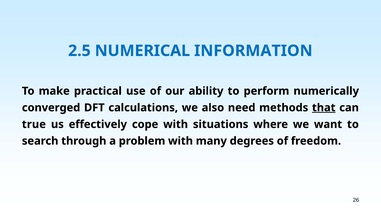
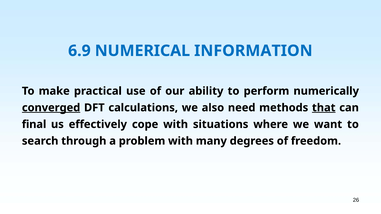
2.5: 2.5 -> 6.9 (79, 51)
converged underline: none -> present (51, 108)
true: true -> final (34, 124)
